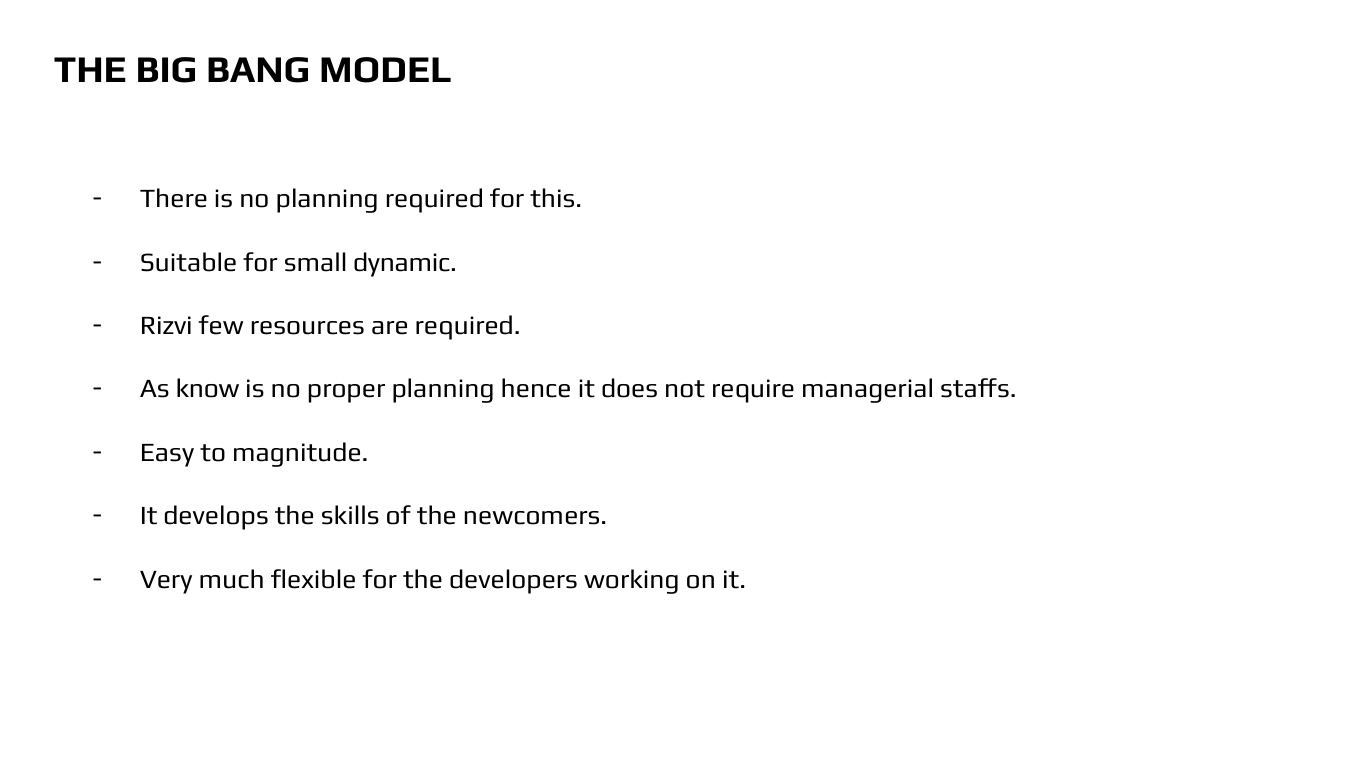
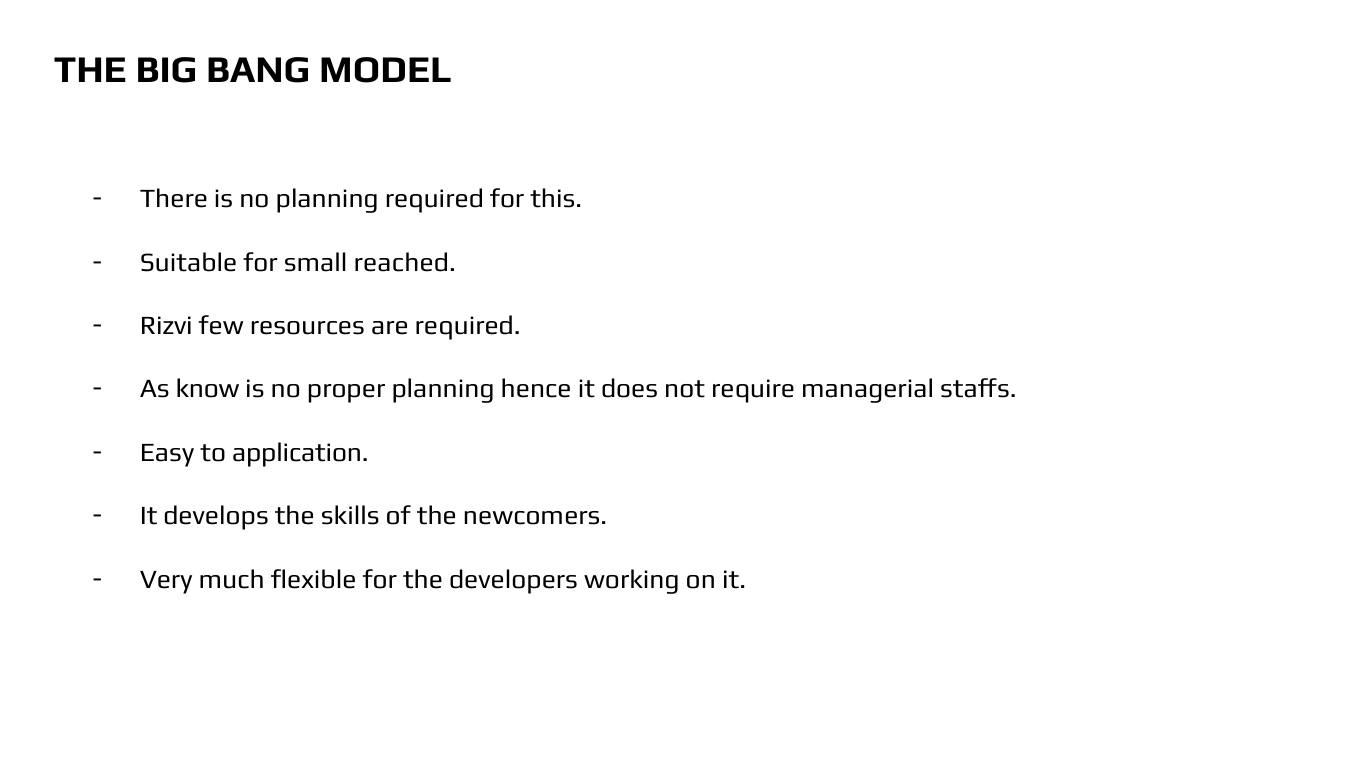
dynamic: dynamic -> reached (405, 263)
magnitude: magnitude -> application (300, 453)
